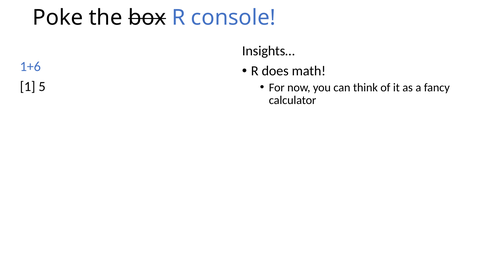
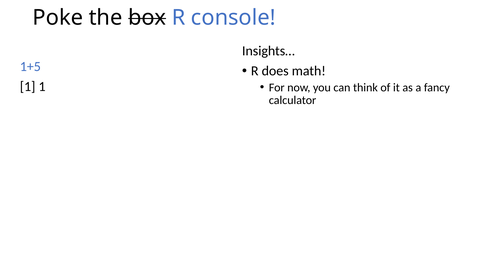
1+6: 1+6 -> 1+5 (30, 67)
1 5: 5 -> 1 (42, 87)
